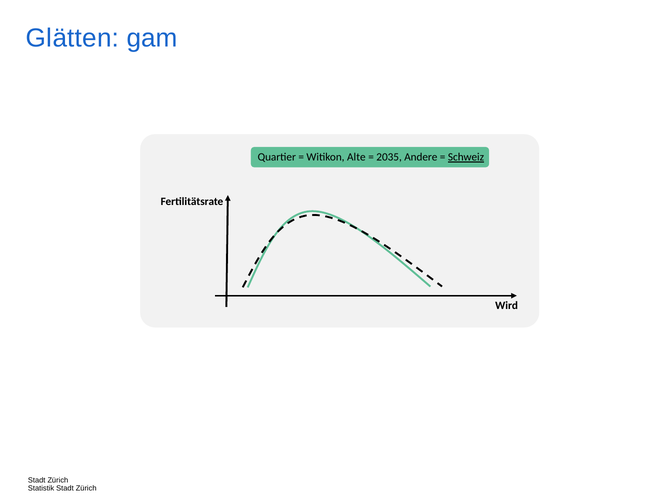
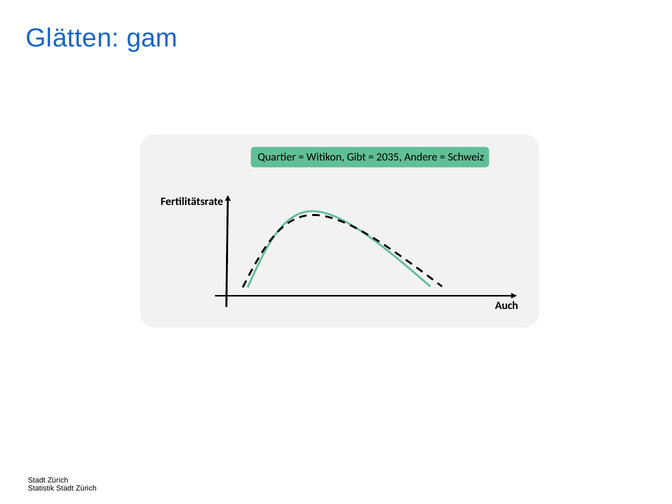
Alte: Alte -> Gibt (356, 157)
Schweiz underline: present -> none (466, 157)
Wird: Wird -> Auch (507, 306)
